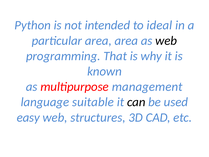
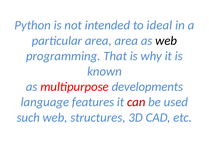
management: management -> developments (147, 87)
suitable: suitable -> features (93, 102)
can colour: black -> red (136, 102)
easy: easy -> such (28, 117)
